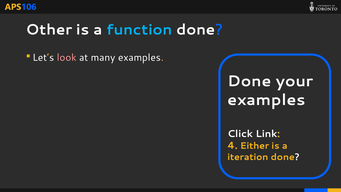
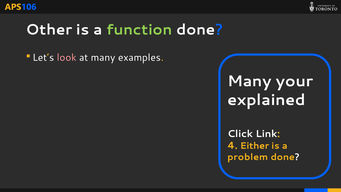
function colour: light blue -> light green (139, 30)
Done: Done -> Many (249, 81)
examples: examples -> explained (266, 100)
iteration: iteration -> problem (248, 157)
